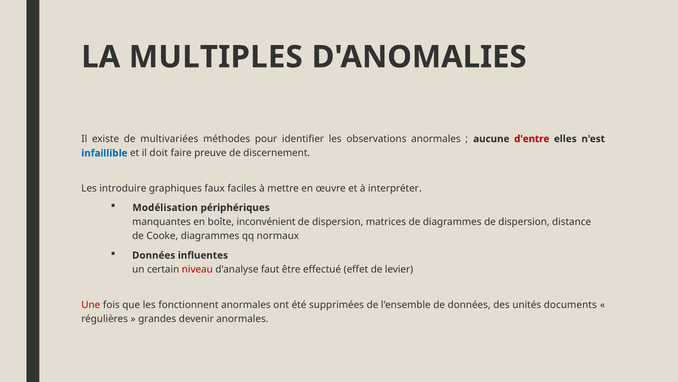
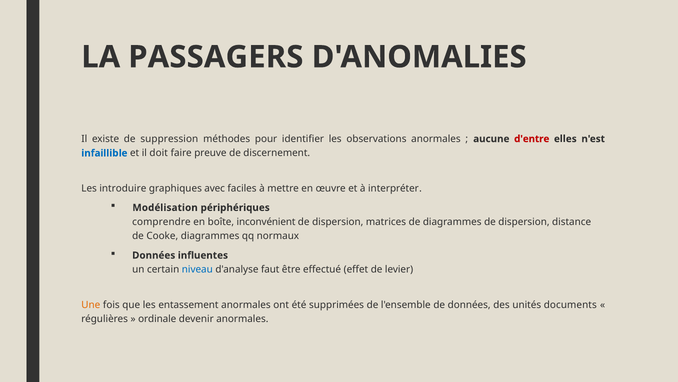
MULTIPLES: MULTIPLES -> PASSAGERS (216, 57)
multivariées: multivariées -> suppression (169, 139)
faux: faux -> avec (215, 188)
manquantes: manquantes -> comprendre (161, 222)
niveau colour: red -> blue (197, 269)
Une colour: red -> orange (91, 304)
fonctionnent: fonctionnent -> entassement (188, 304)
grandes: grandes -> ordinale (157, 319)
